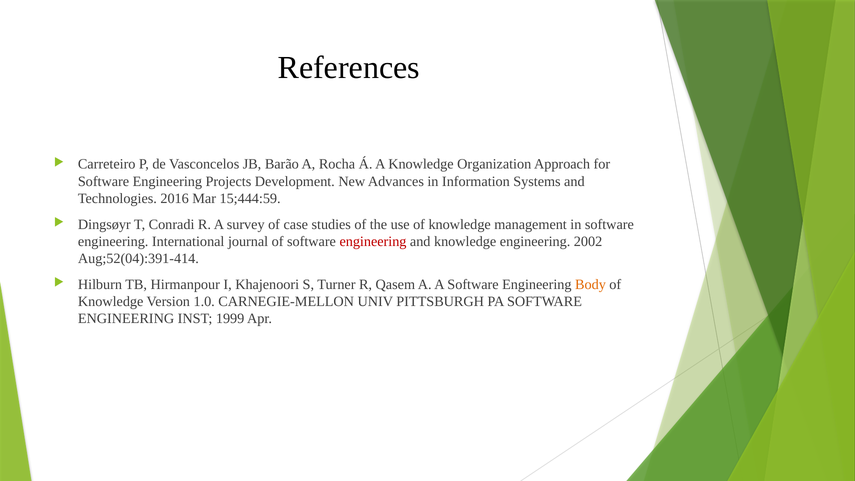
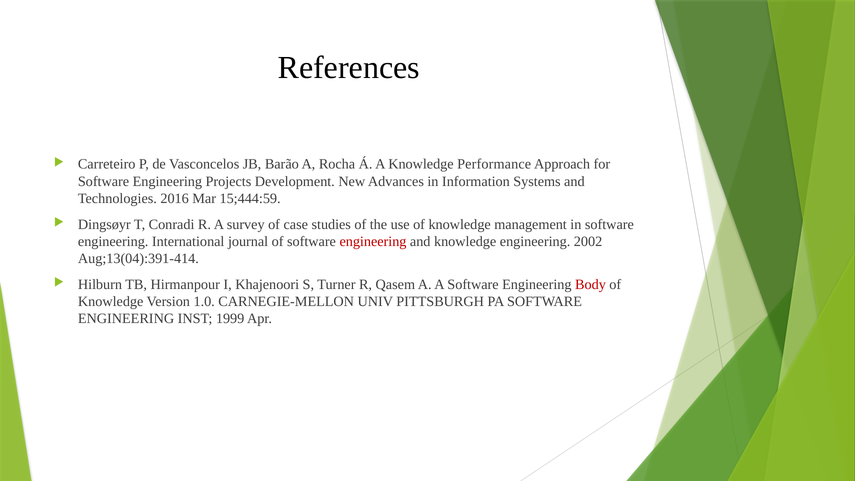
Organization: Organization -> Performance (494, 164)
Aug;52(04):391-414: Aug;52(04):391-414 -> Aug;13(04):391-414 (138, 258)
Body colour: orange -> red (590, 284)
